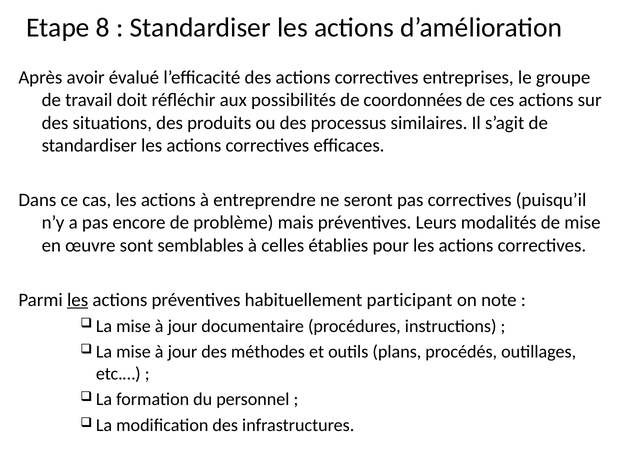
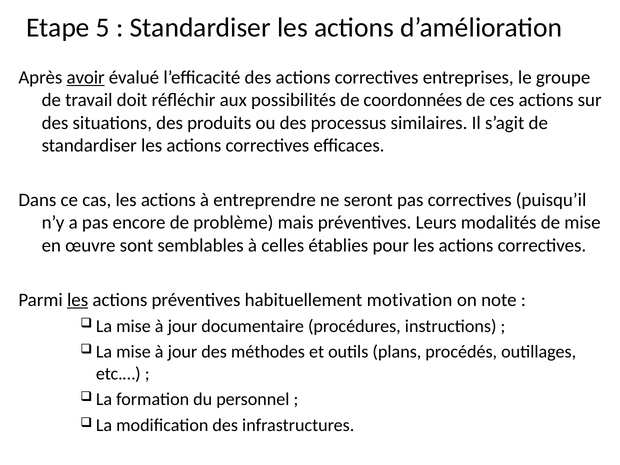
8: 8 -> 5 (103, 28)
avoir underline: none -> present (86, 77)
participant: participant -> motivation (409, 300)
